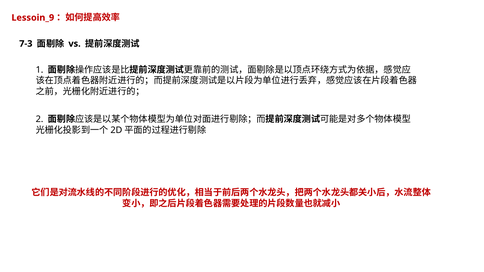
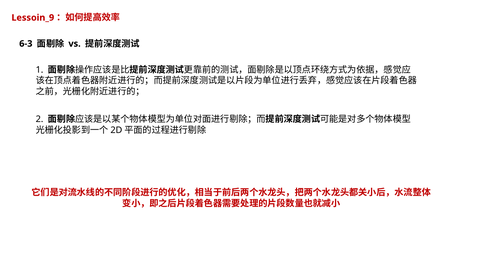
7-3: 7-3 -> 6-3 (26, 44)
